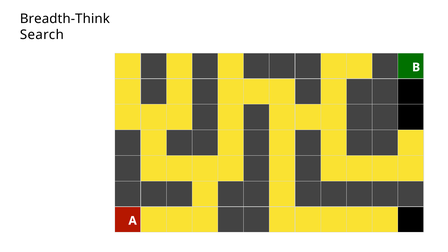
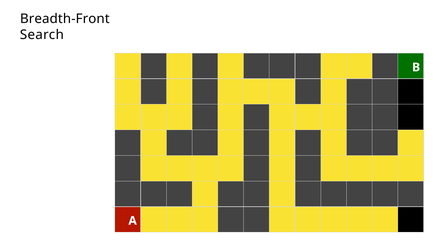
Breadth-Think: Breadth-Think -> Breadth-Front (65, 19)
